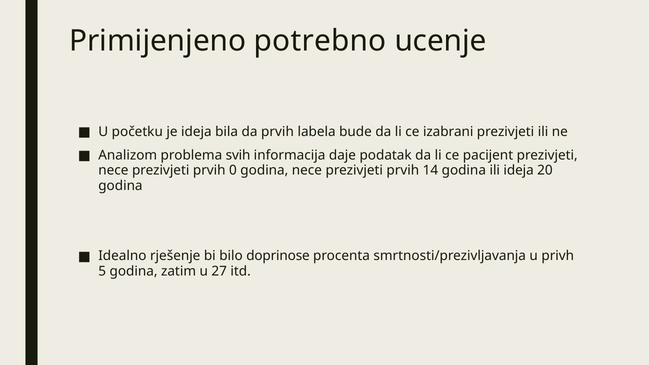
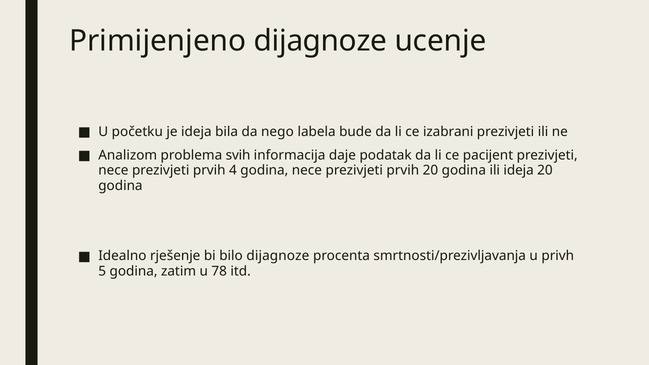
Primijenjeno potrebno: potrebno -> dijagnoze (320, 41)
da prvih: prvih -> nego (277, 132)
0: 0 -> 4 (233, 170)
prvih 14: 14 -> 20 (430, 170)
bilo doprinose: doprinose -> dijagnoze (278, 256)
27: 27 -> 78 (219, 271)
